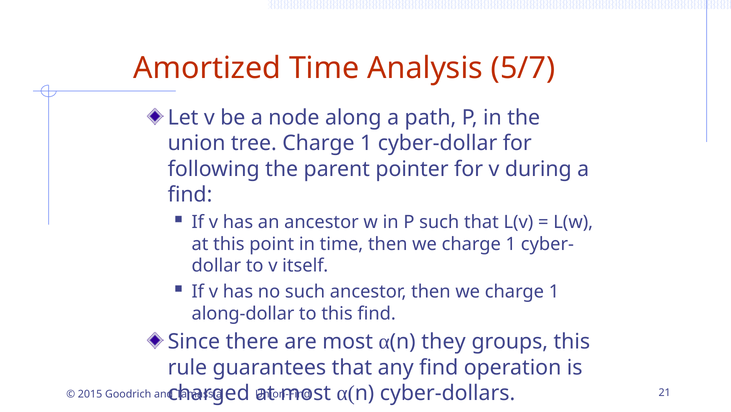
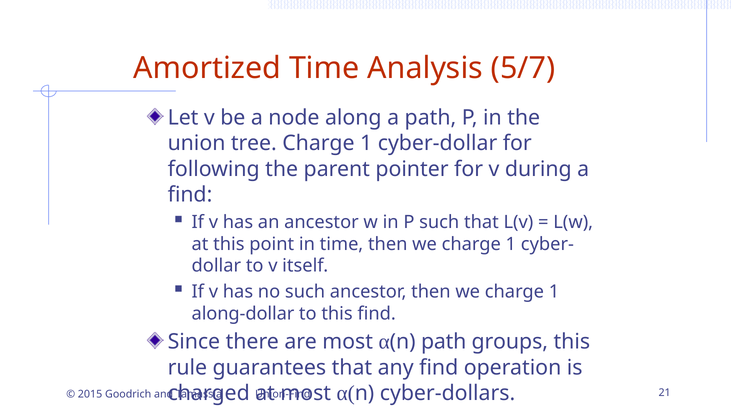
they: they -> path (444, 341)
